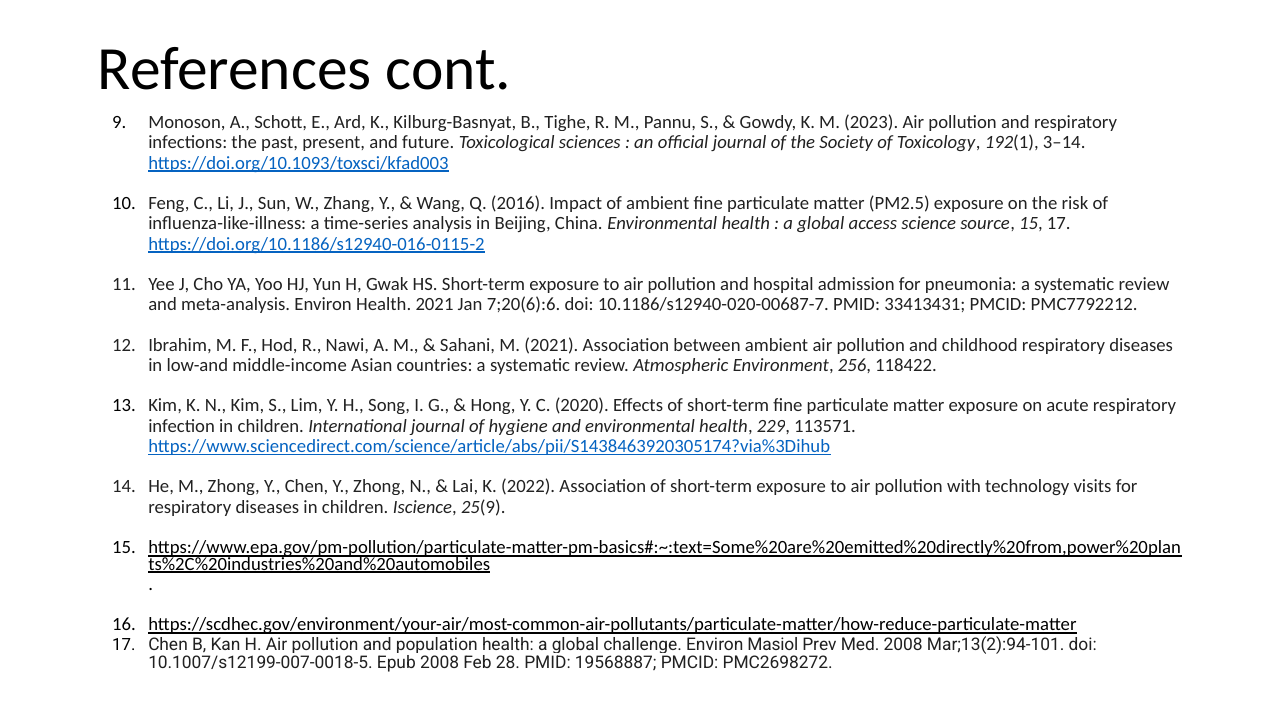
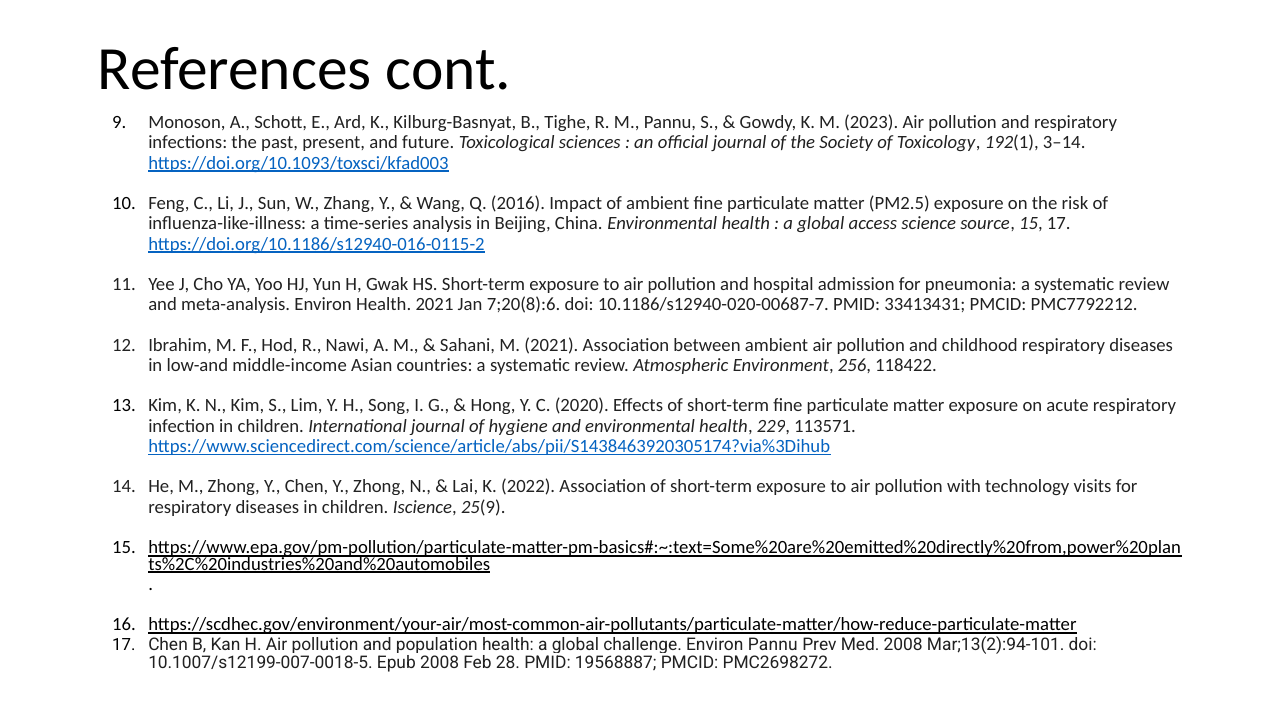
7;20(6):6: 7;20(6):6 -> 7;20(8):6 (524, 305)
Environ Masiol: Masiol -> Pannu (773, 645)
